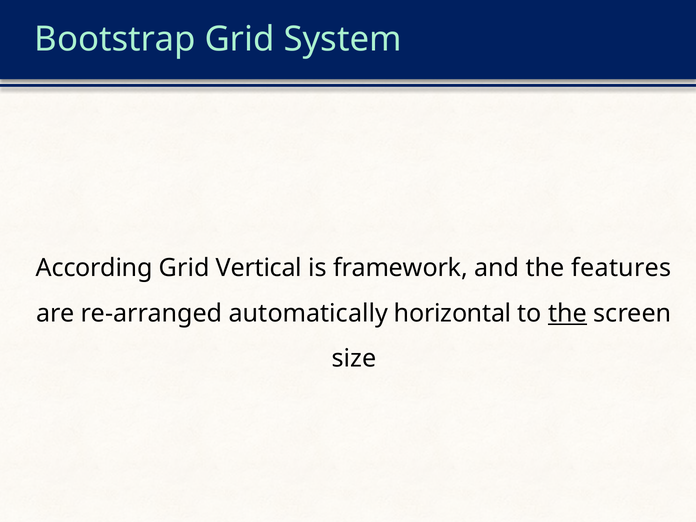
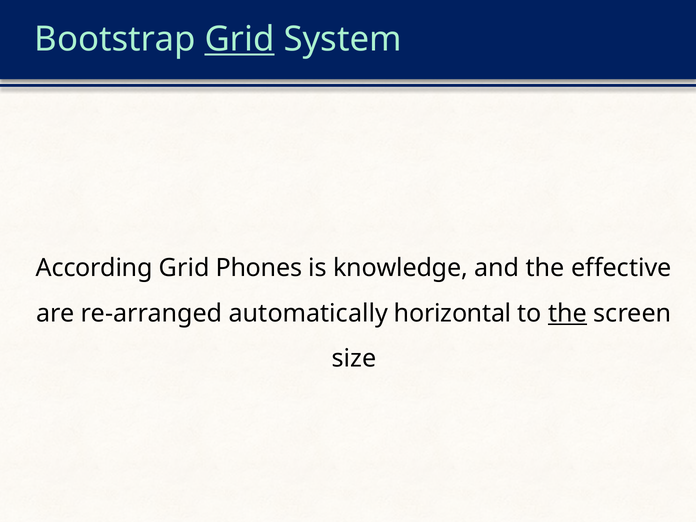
Grid underline: none -> present (240, 39)
Vertical: Vertical -> Phones (259, 268)
framework: framework -> knowledge (400, 268)
features: features -> effective (621, 268)
